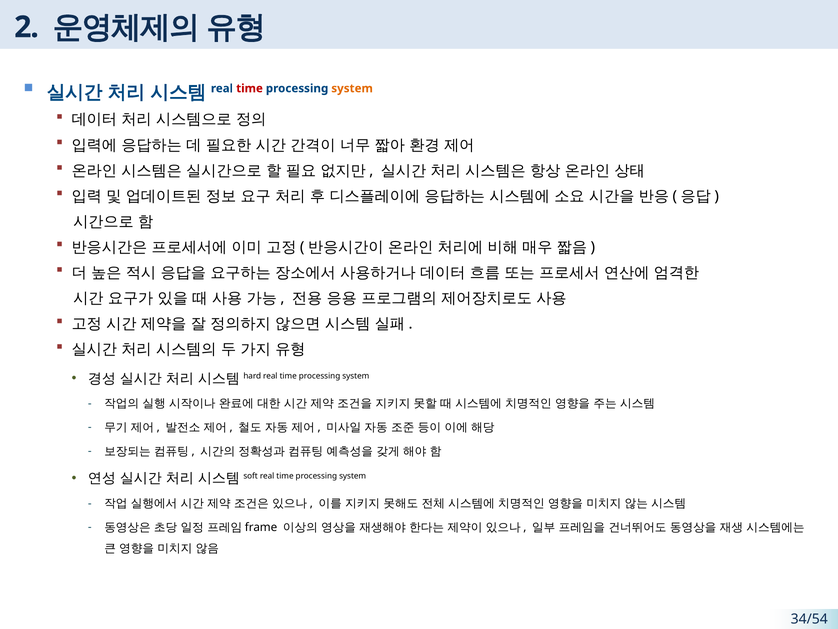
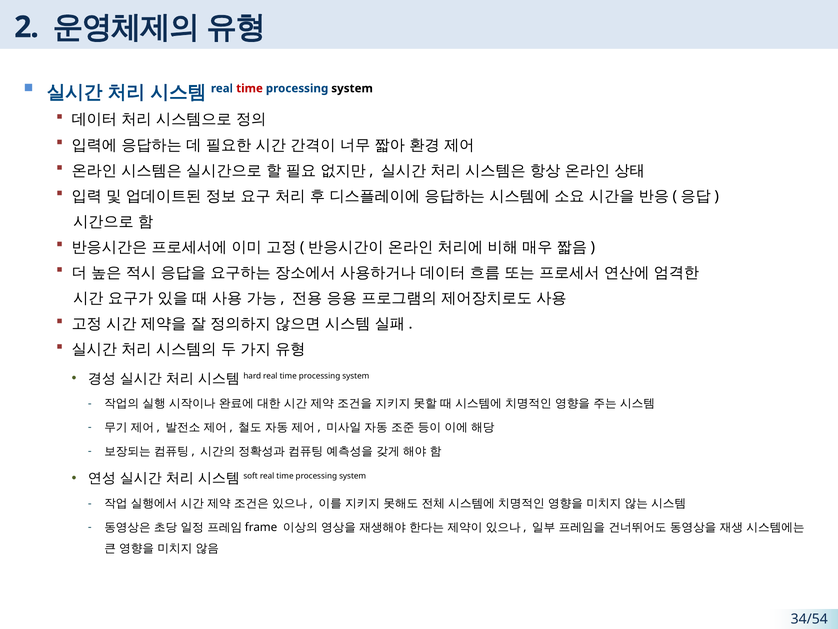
system colour: orange -> black (352, 88)
